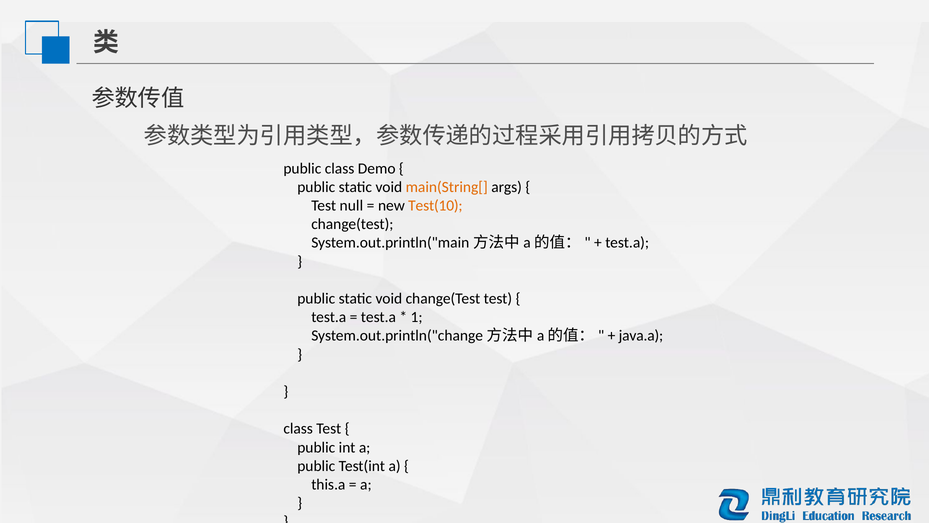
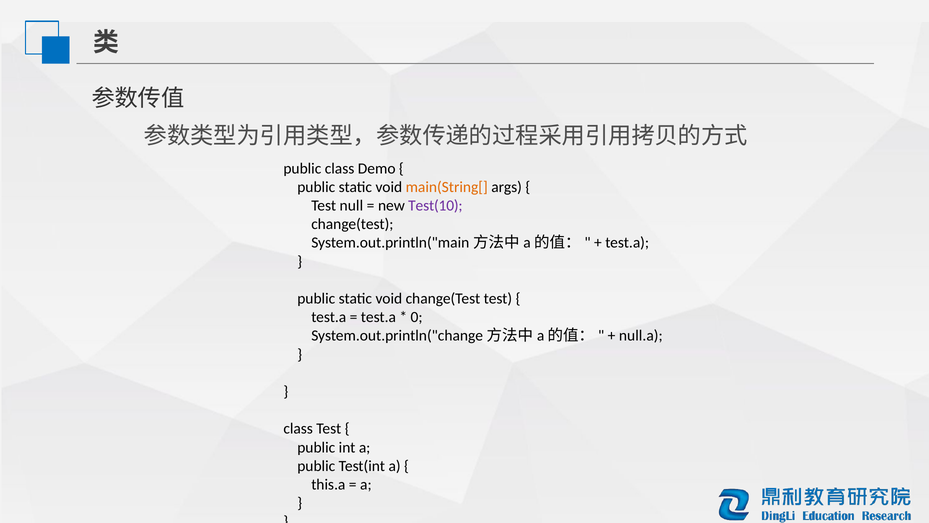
Test(10 colour: orange -> purple (435, 205)
1: 1 -> 0 (417, 317)
java.a: java.a -> null.a (641, 336)
